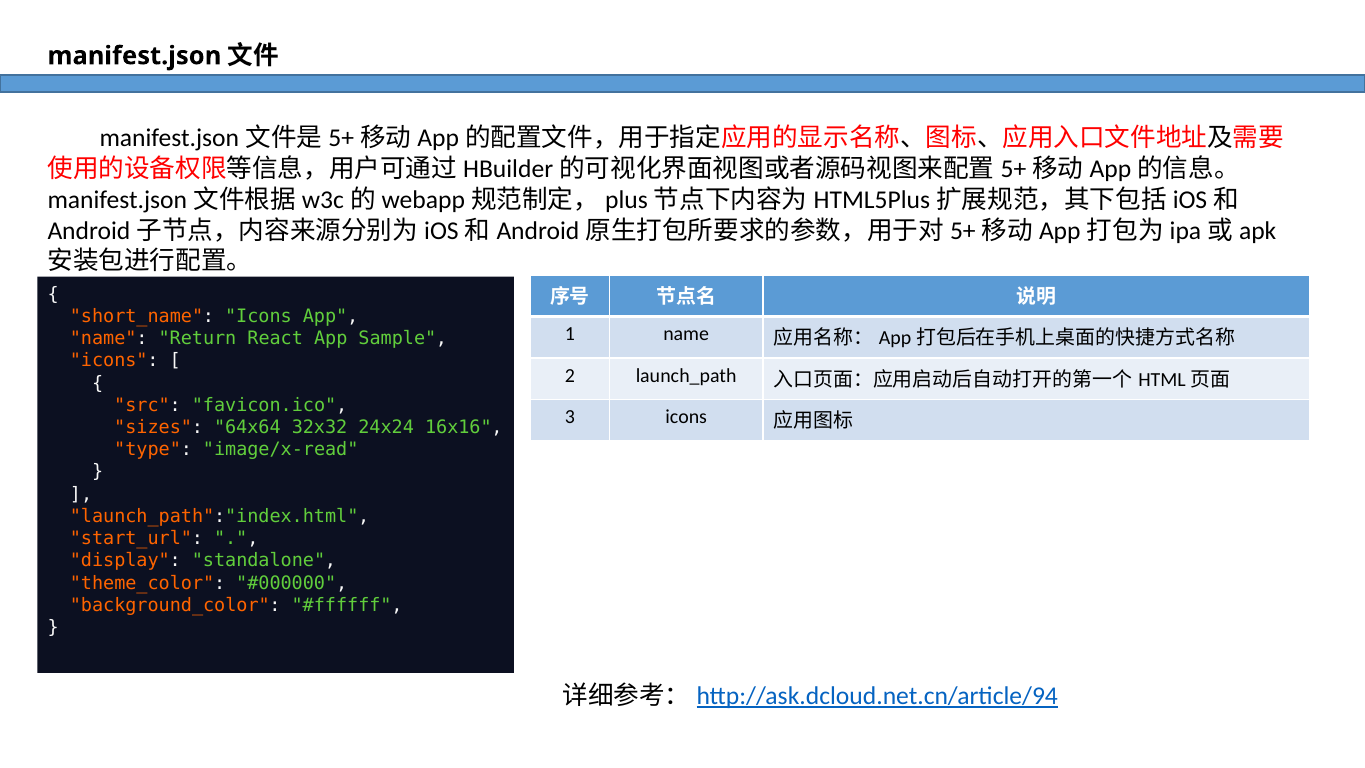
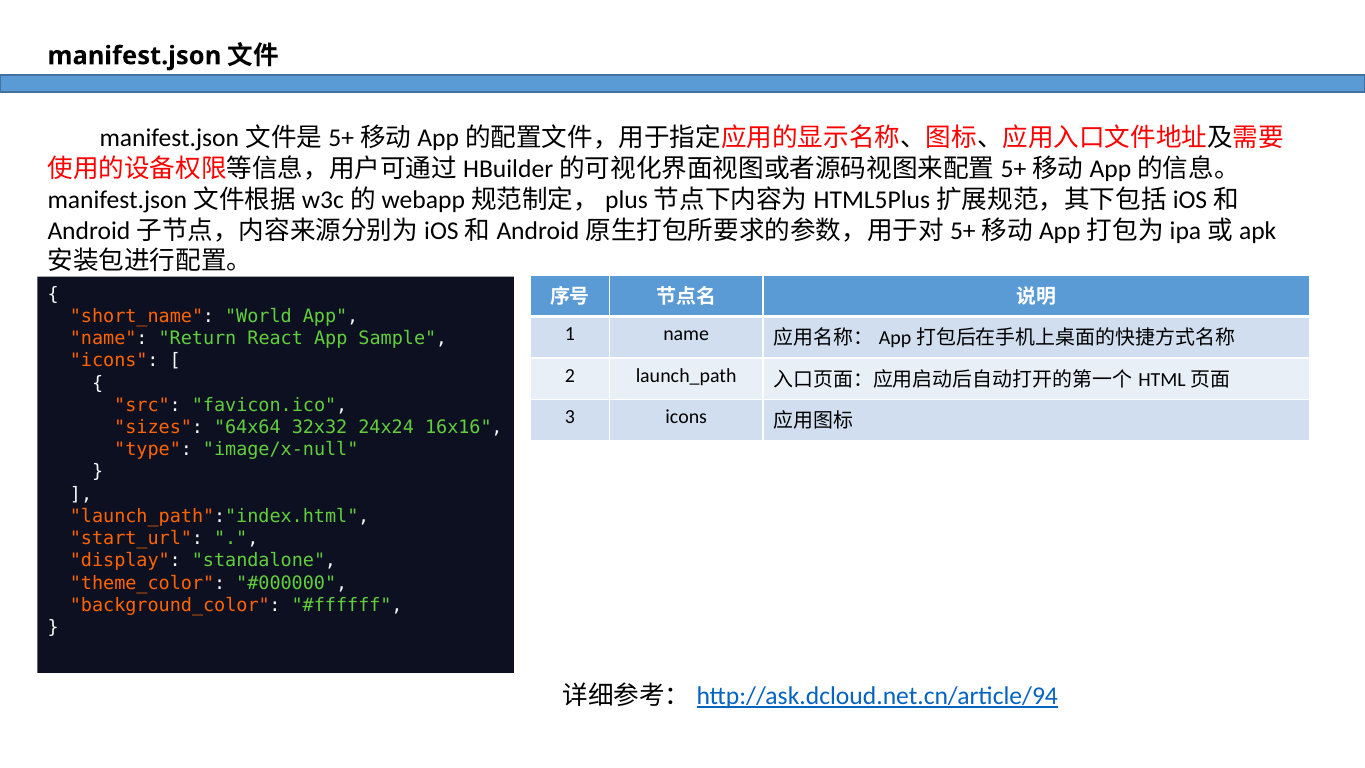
short_name Icons: Icons -> World (258, 316)
image/x-read: image/x-read -> image/x-null (281, 450)
